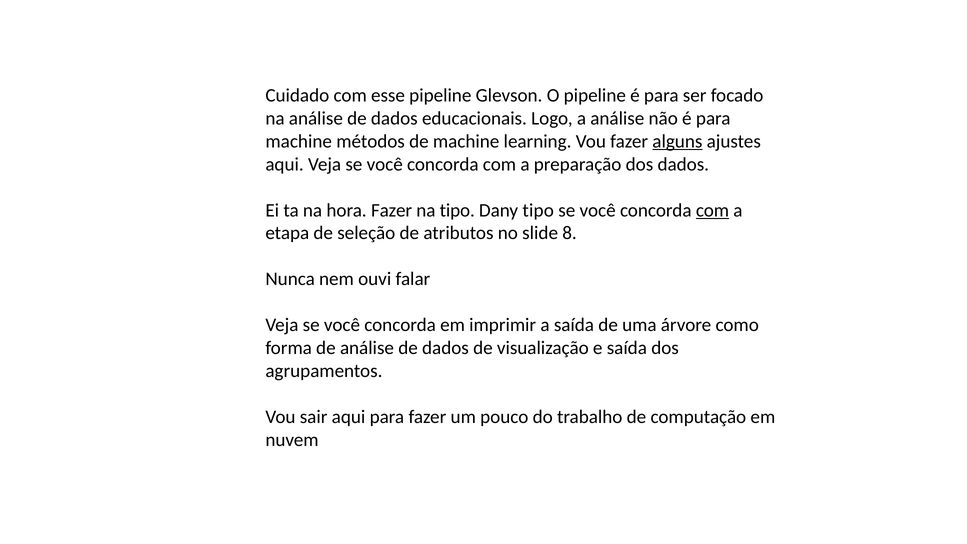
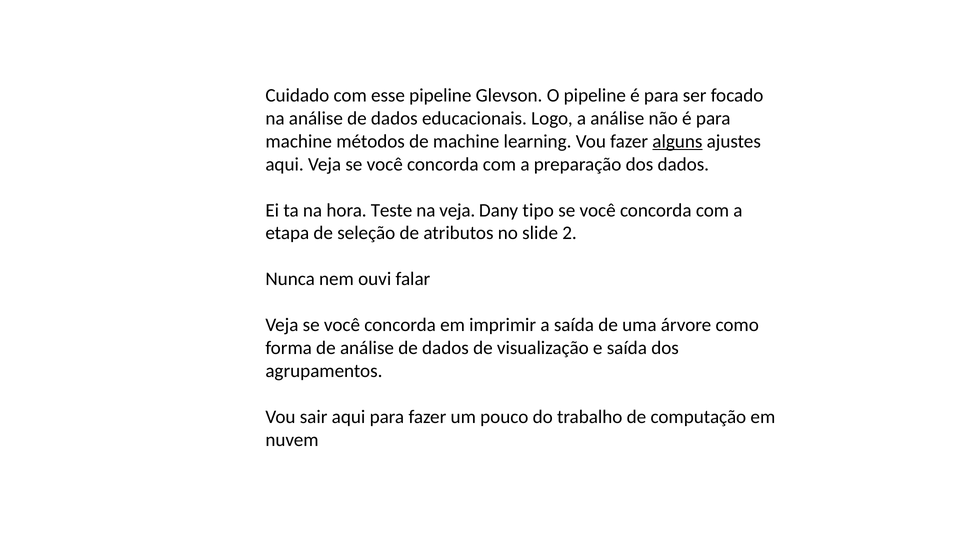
hora Fazer: Fazer -> Teste (392, 210)
na tipo: tipo -> veja (457, 210)
com underline: present -> none (712, 210)
8: 8 -> 2 (570, 233)
